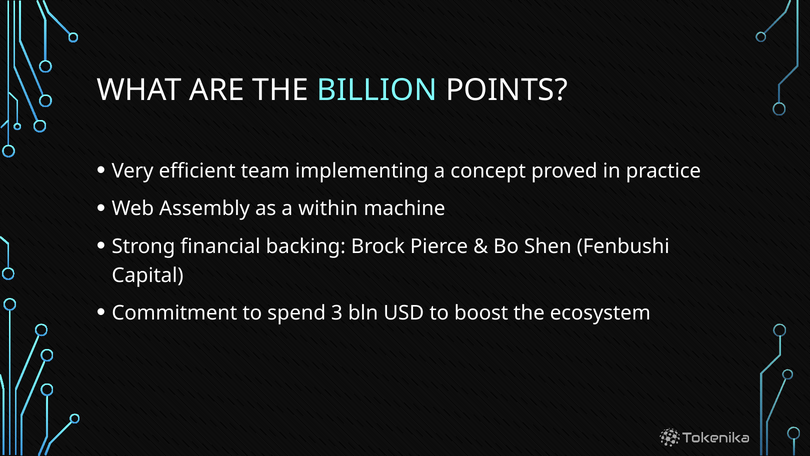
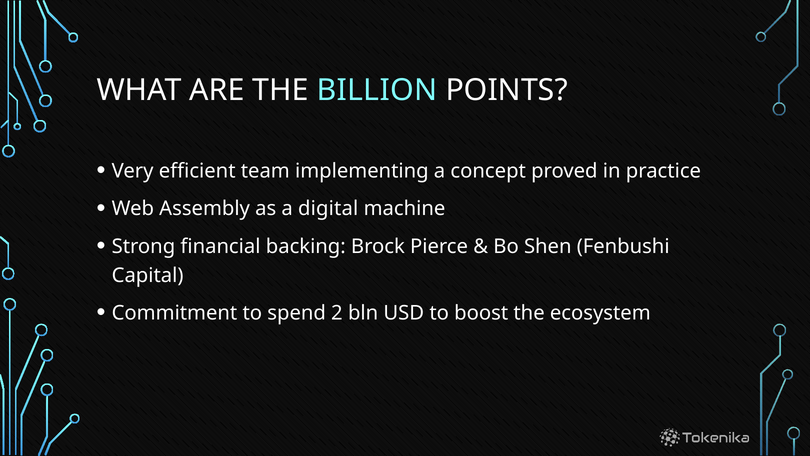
within: within -> digital (328, 209)
3: 3 -> 2 (337, 313)
